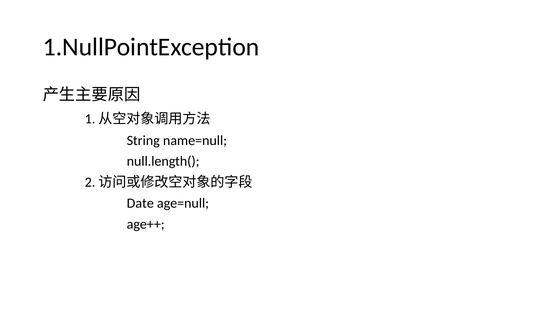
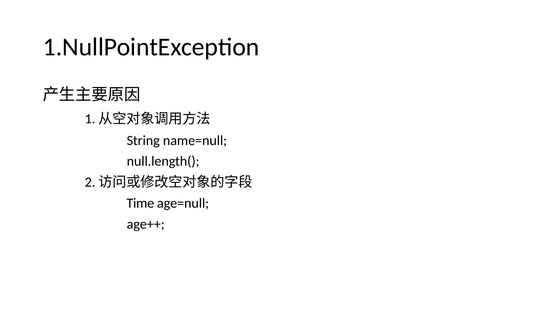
Date: Date -> Time (140, 203)
